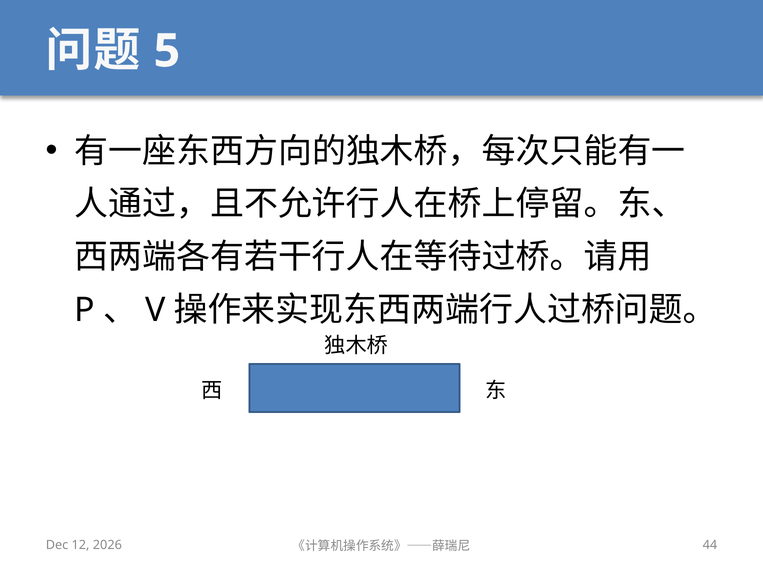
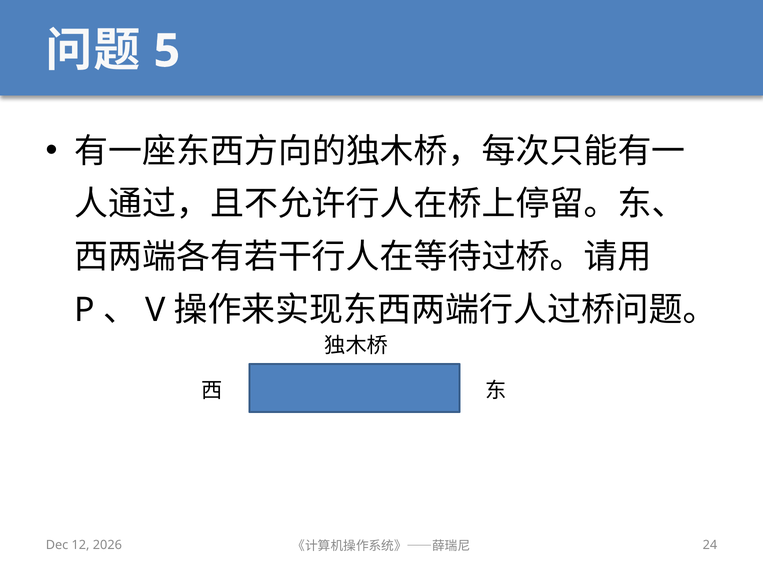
44: 44 -> 24 (710, 545)
